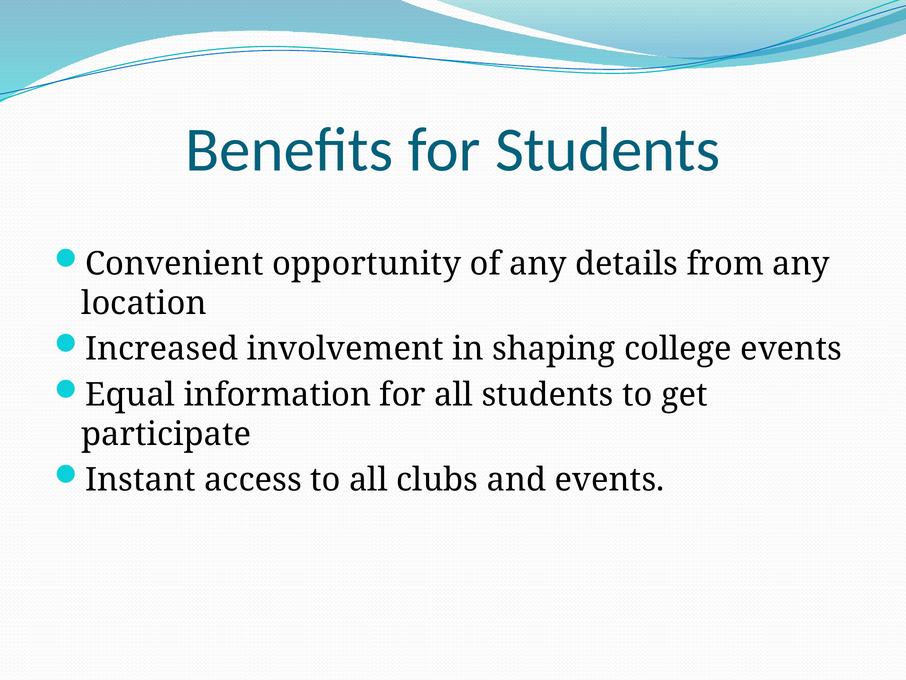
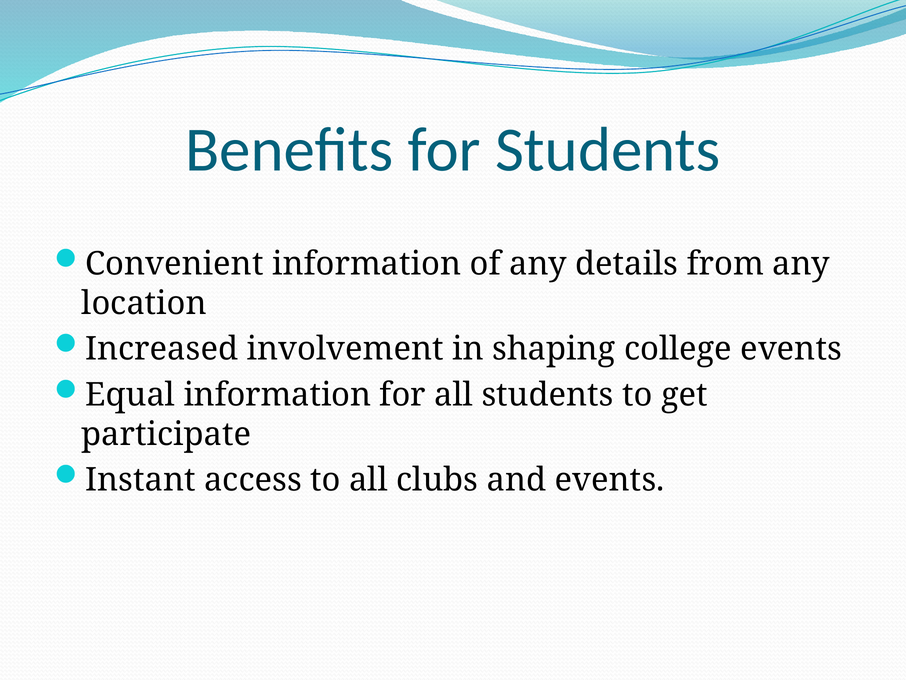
Convenient opportunity: opportunity -> information (367, 264)
